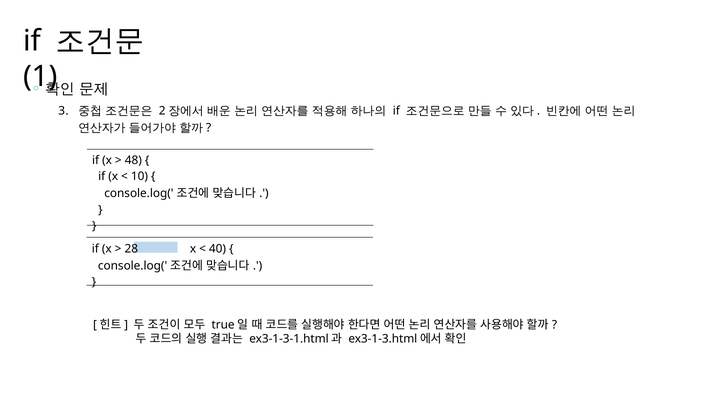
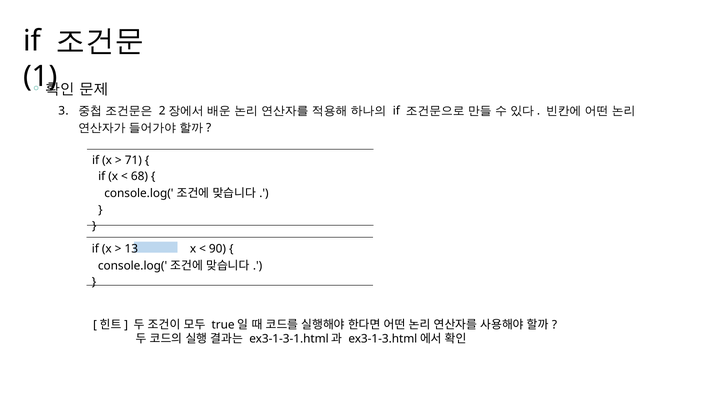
48: 48 -> 71 (133, 160)
10: 10 -> 68 (139, 176)
28: 28 -> 13 (131, 249)
40: 40 -> 90 (217, 249)
